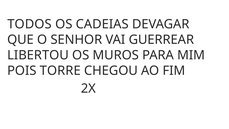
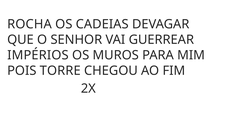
TODOS: TODOS -> ROCHA (30, 24)
LIBERTOU: LIBERTOU -> IMPÉRIOS (38, 55)
